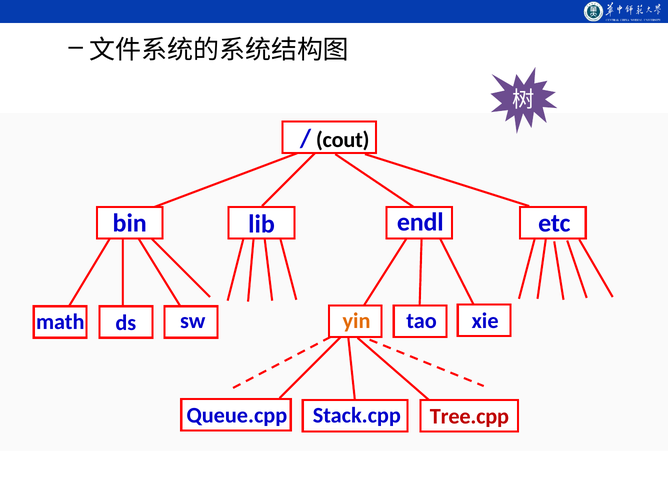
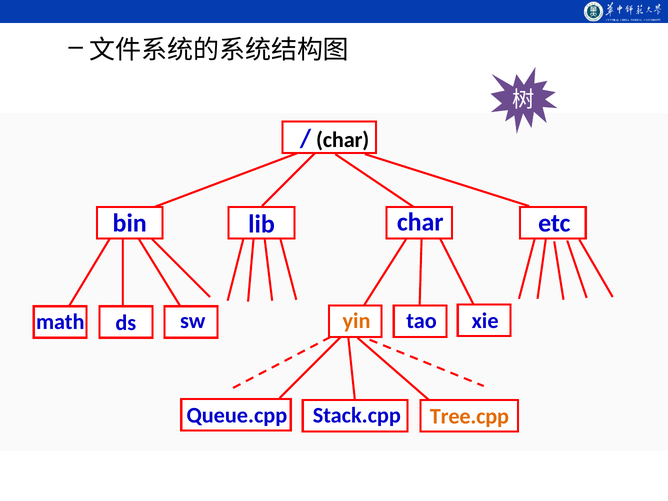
cout: cout -> char (343, 140)
lib endl: endl -> char (420, 222)
Tree.cpp colour: red -> orange (469, 417)
